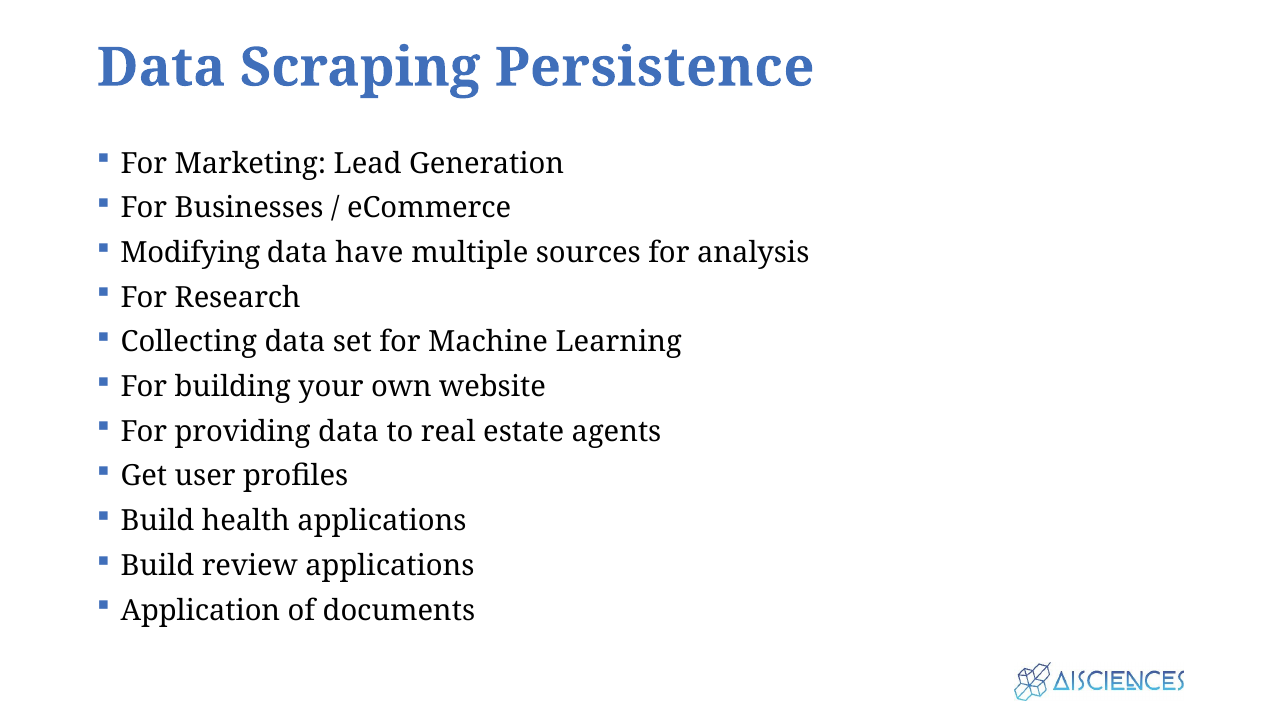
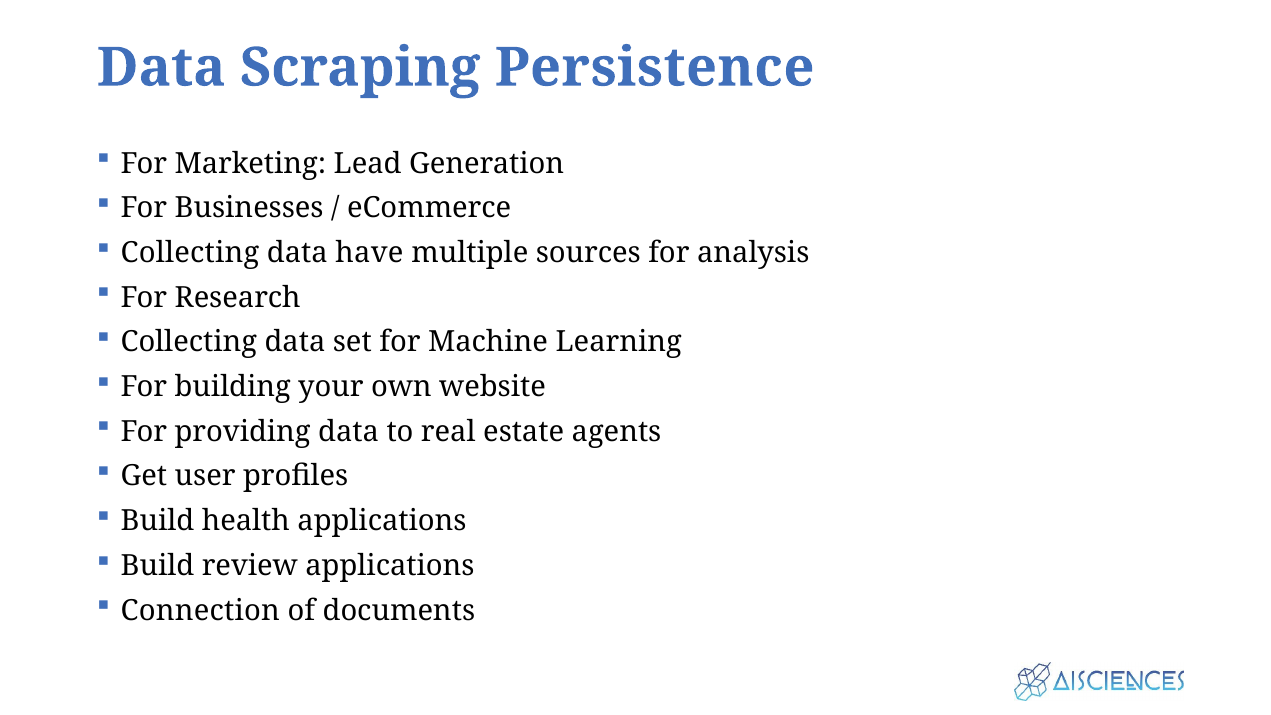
Modifying: Modifying -> Collecting (190, 253)
Application: Application -> Connection (200, 610)
